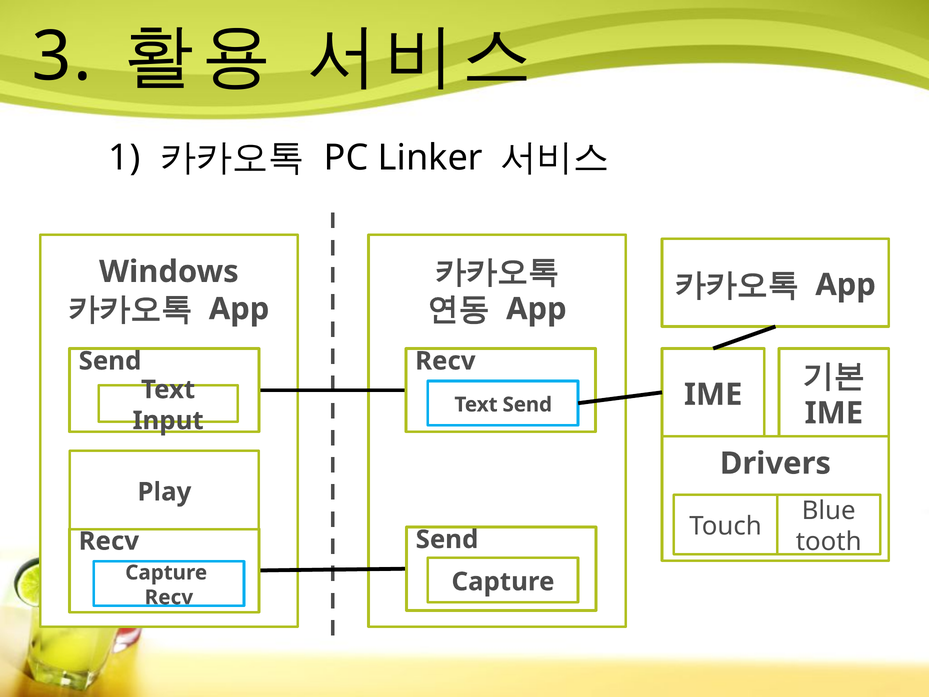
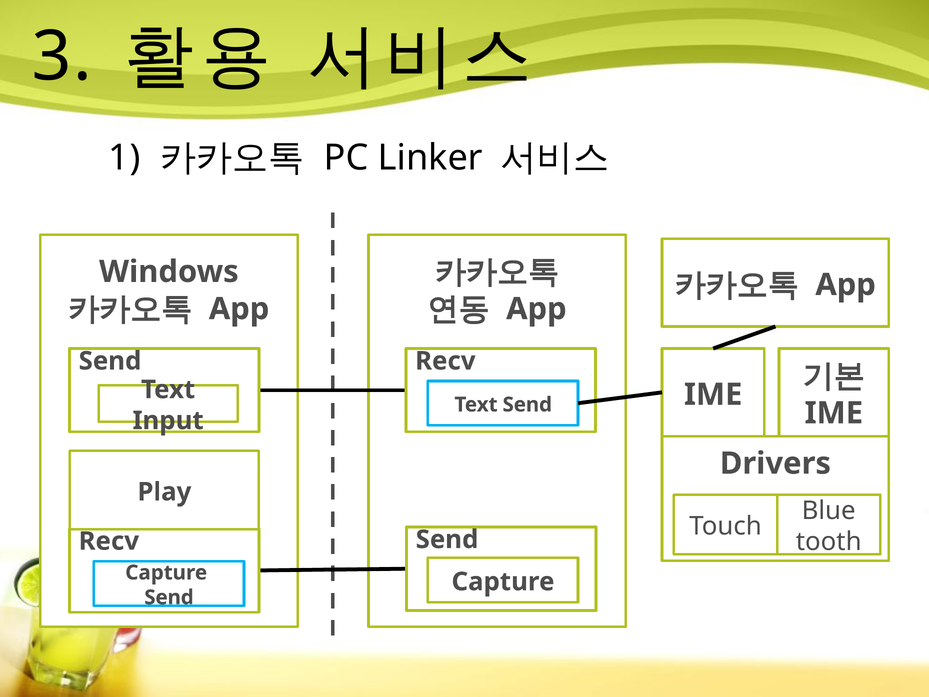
Recv: Recv -> Send (169, 597)
